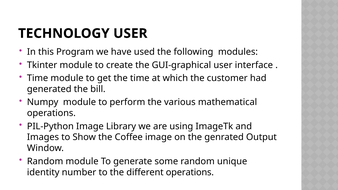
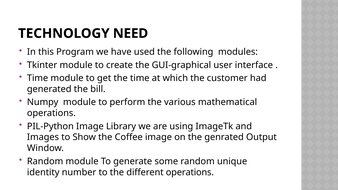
TECHNOLOGY USER: USER -> NEED (130, 33)
